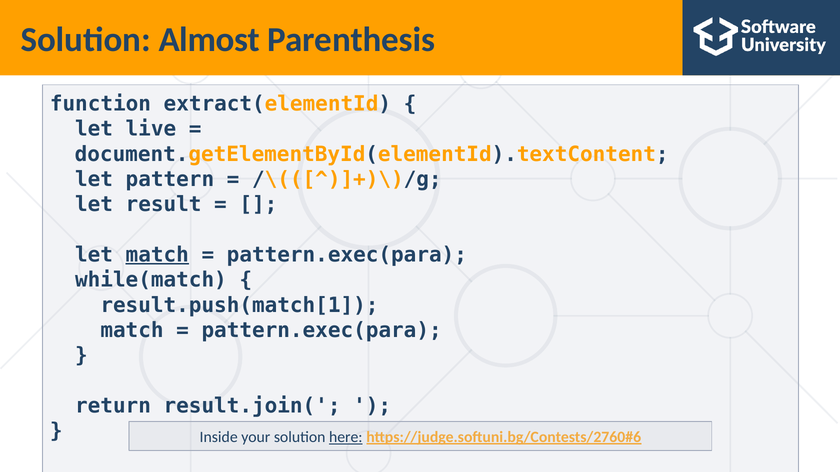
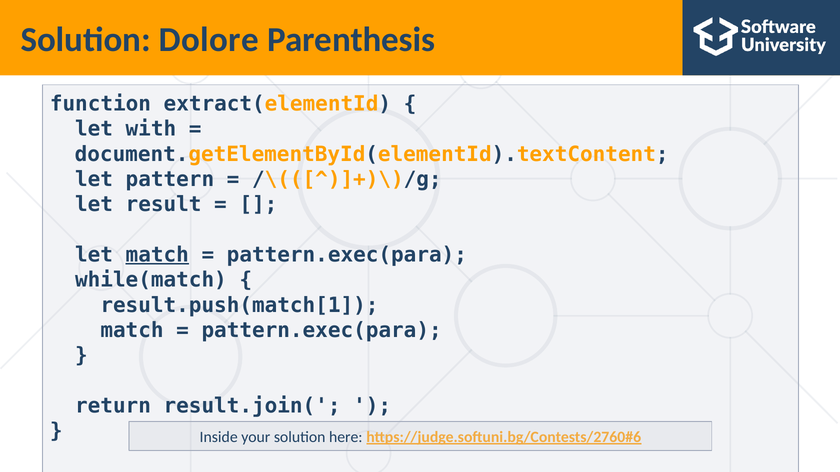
Almost: Almost -> Dolore (209, 40)
live: live -> with (151, 129)
here underline: present -> none (346, 437)
